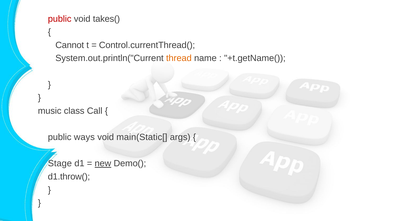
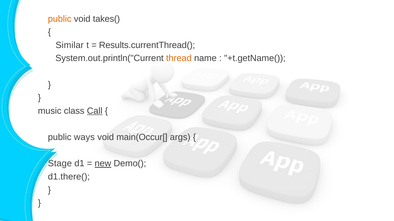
public colour: red -> orange (60, 19)
Cannot: Cannot -> Similar (70, 45)
Control.currentThread(: Control.currentThread( -> Results.currentThread( (147, 45)
Call underline: none -> present (95, 111)
main(Static[: main(Static[ -> main(Occur[ (142, 138)
d1.throw(: d1.throw( -> d1.there( (69, 177)
